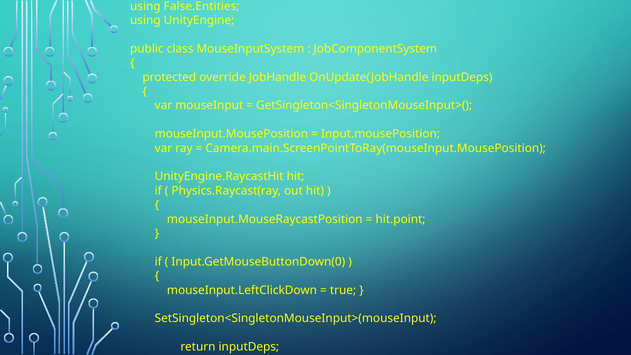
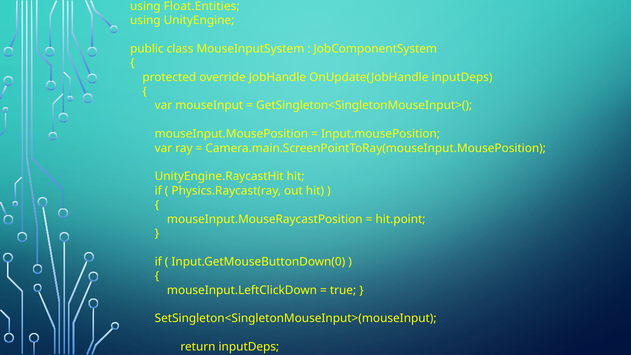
False.Entities: False.Entities -> Float.Entities (202, 6)
